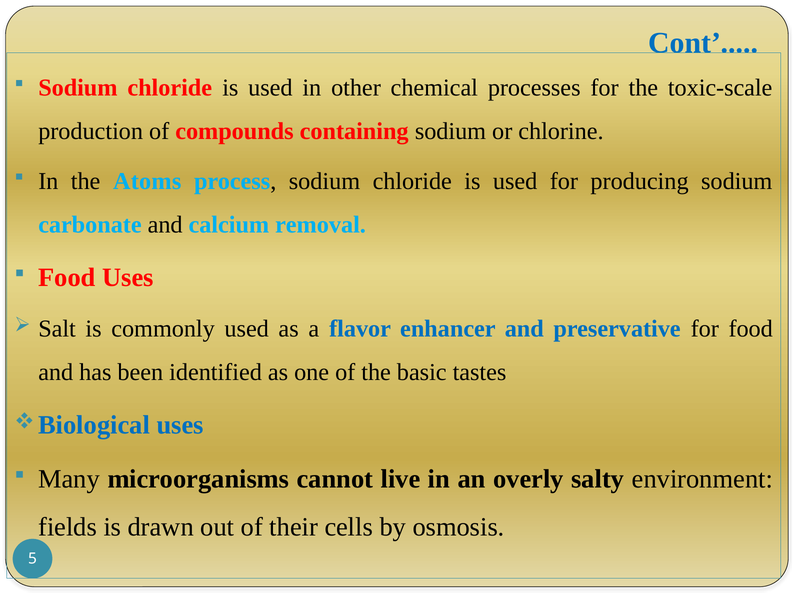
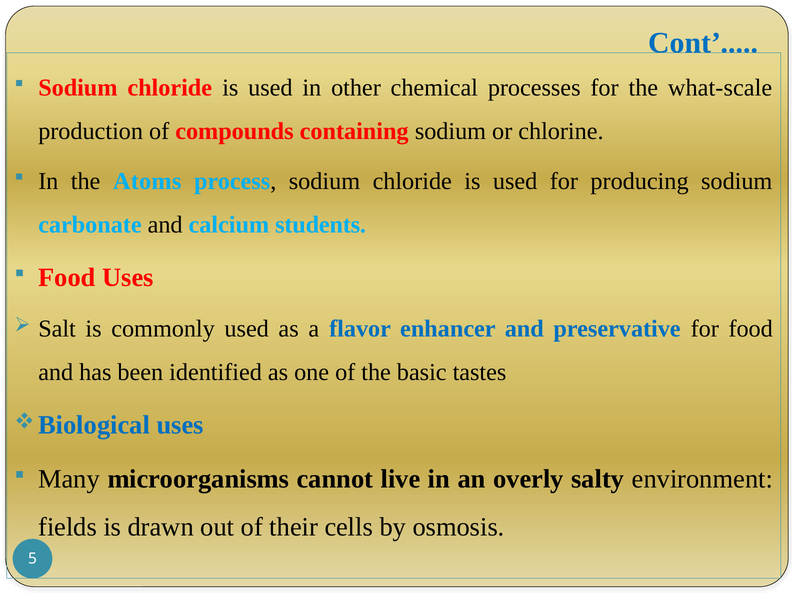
toxic-scale: toxic-scale -> what-scale (720, 88)
removal: removal -> students (321, 225)
